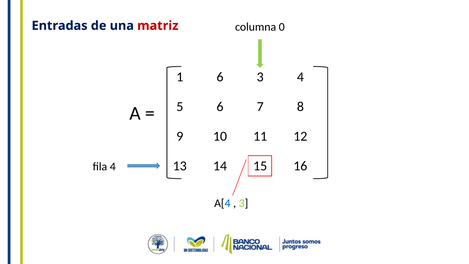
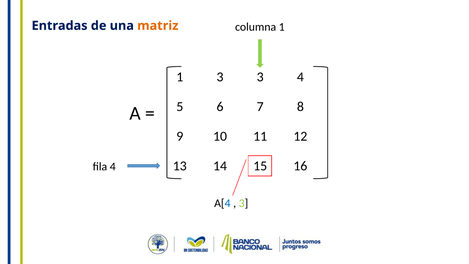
columna 0: 0 -> 1 (282, 27)
matriz colour: red -> orange (158, 26)
1 6: 6 -> 3 (220, 77)
